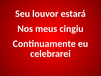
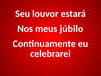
cingiu: cingiu -> júbilo (71, 29)
